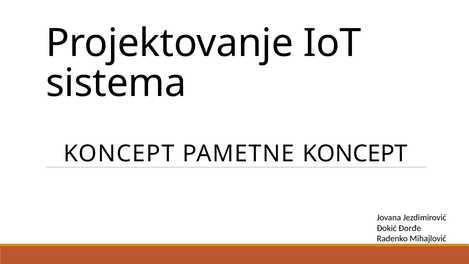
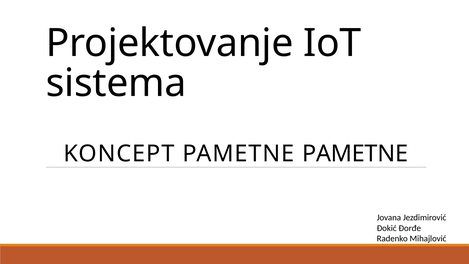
PAMETNE KONCEPT: KONCEPT -> PAMETNE (355, 154)
